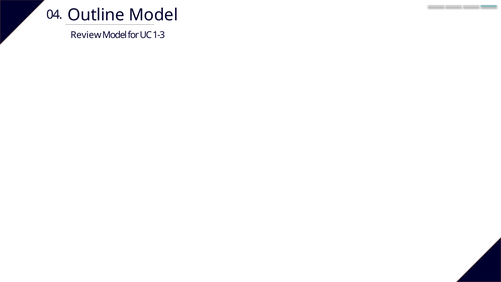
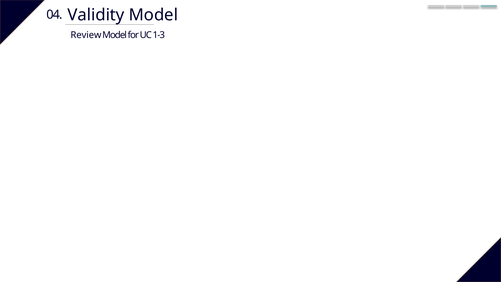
Outline: Outline -> Validity (96, 15)
